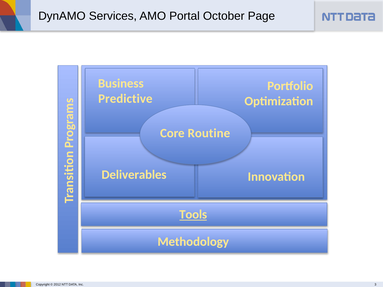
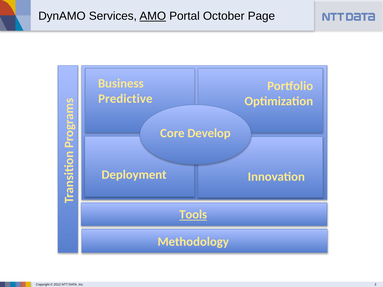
AMO underline: none -> present (153, 16)
Routine: Routine -> Develop (209, 133)
Deliverables: Deliverables -> Deployment (134, 175)
